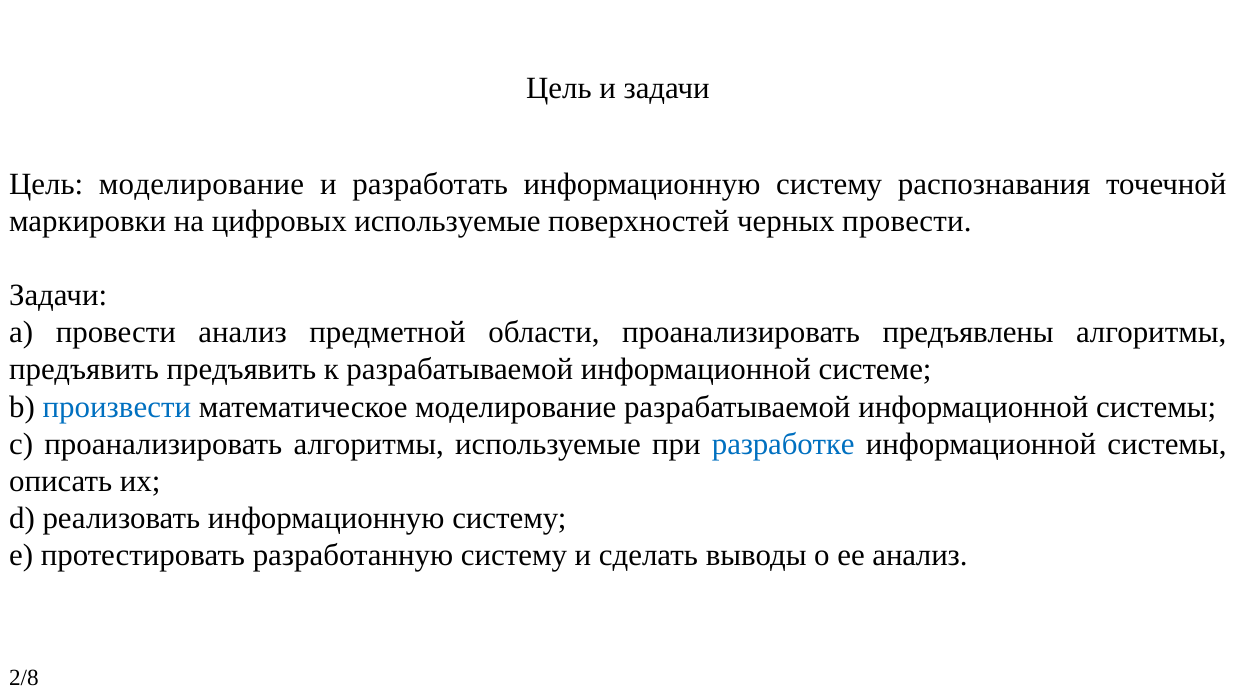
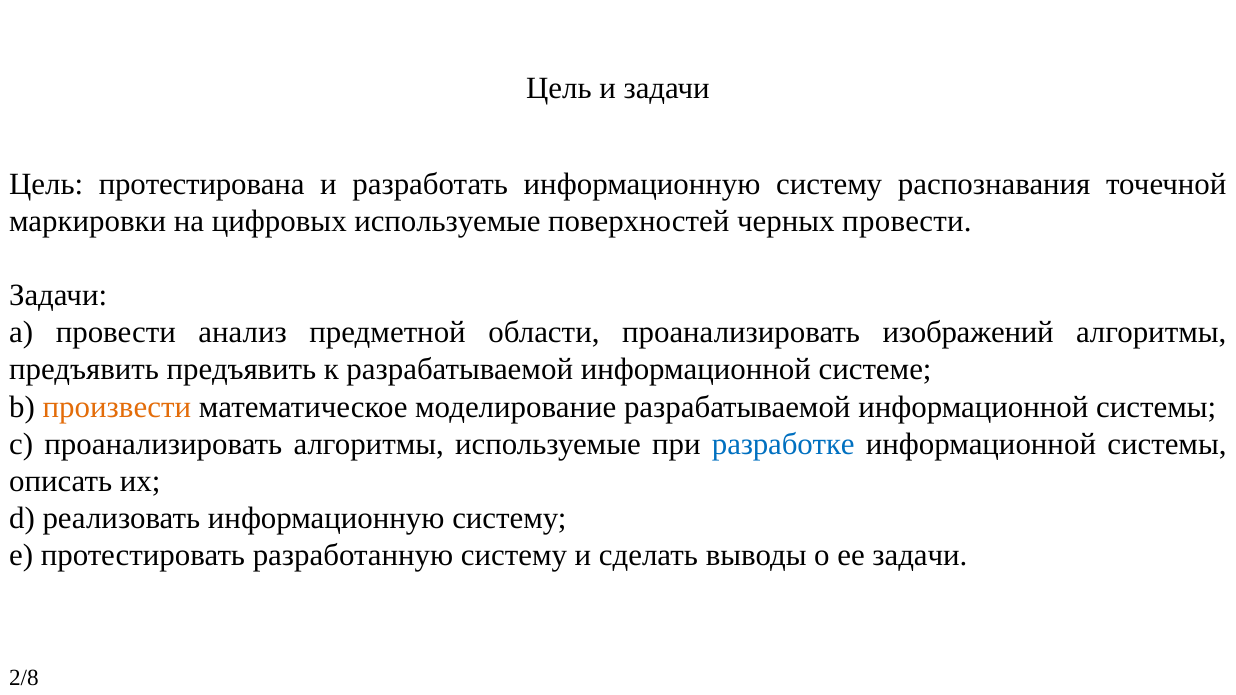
Цель моделирование: моделирование -> протестирована (202, 185)
предъявлены: предъявлены -> изображений (968, 333)
произвести colour: blue -> orange (117, 407)
ее анализ: анализ -> задачи (920, 555)
